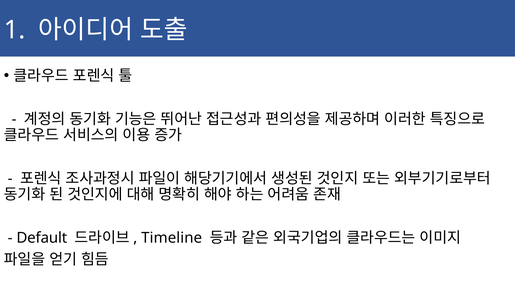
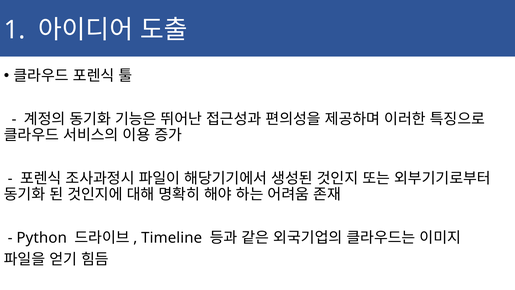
Default: Default -> Python (42, 238)
